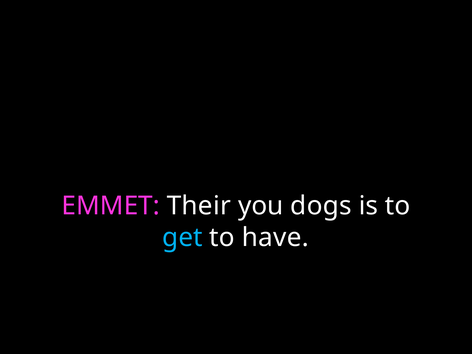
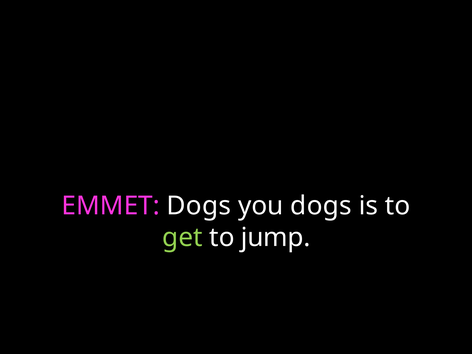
EMMET Their: Their -> Dogs (199, 206)
get colour: light blue -> light green (182, 237)
have: have -> jump (276, 237)
